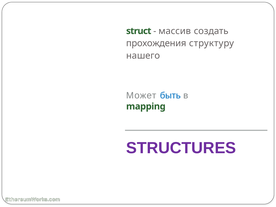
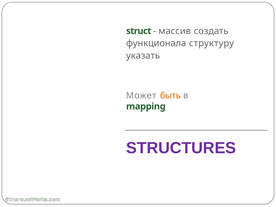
прохождения: прохождения -> функционала (156, 43)
нашего: нашего -> указать (143, 56)
быть colour: blue -> orange (170, 95)
